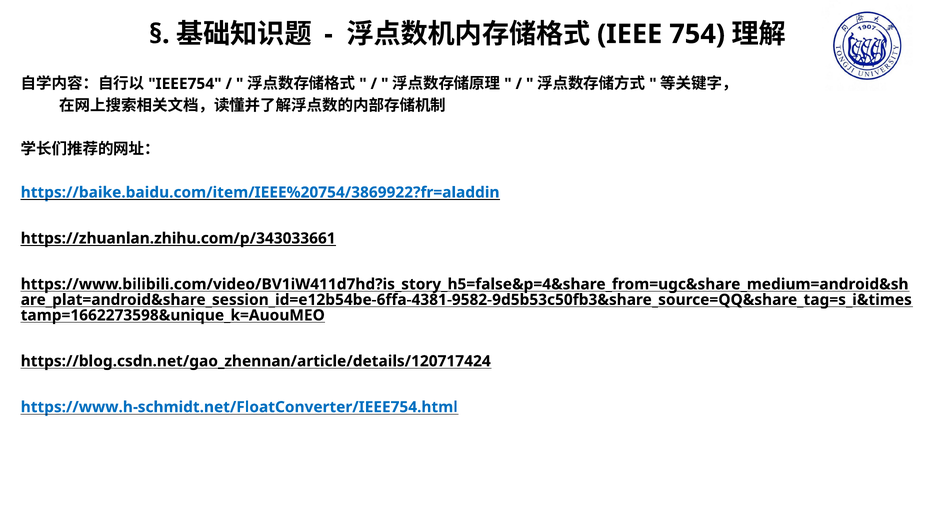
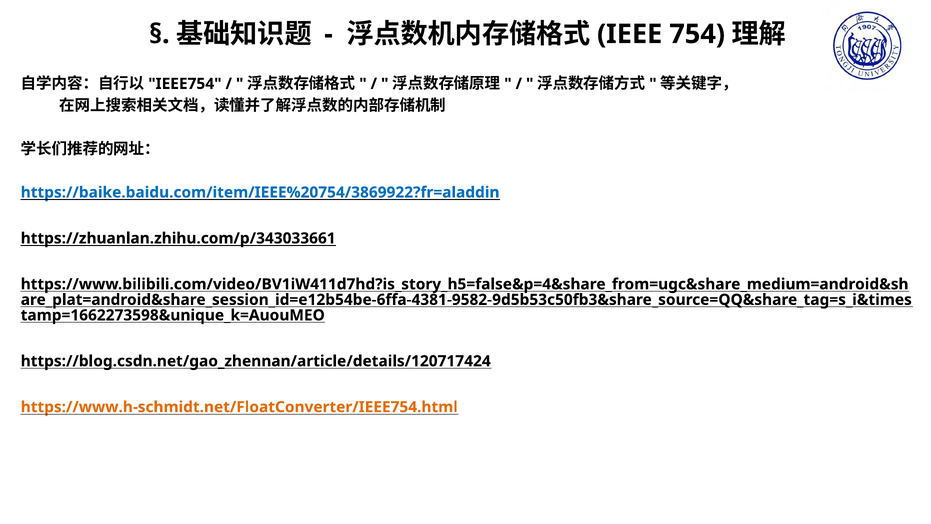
https://www.h-schmidt.net/FloatConverter/IEEE754.html colour: blue -> orange (239, 407)
